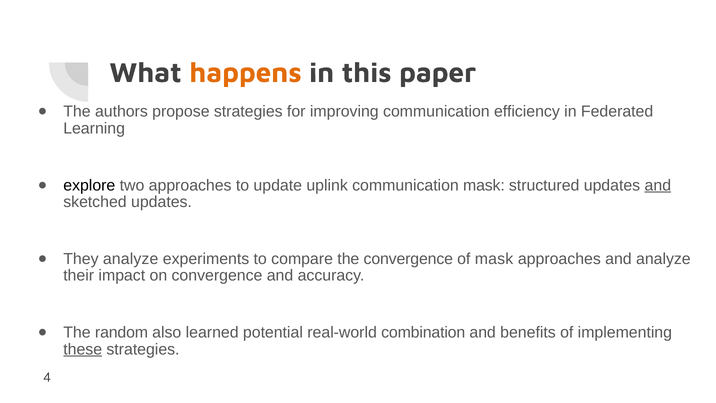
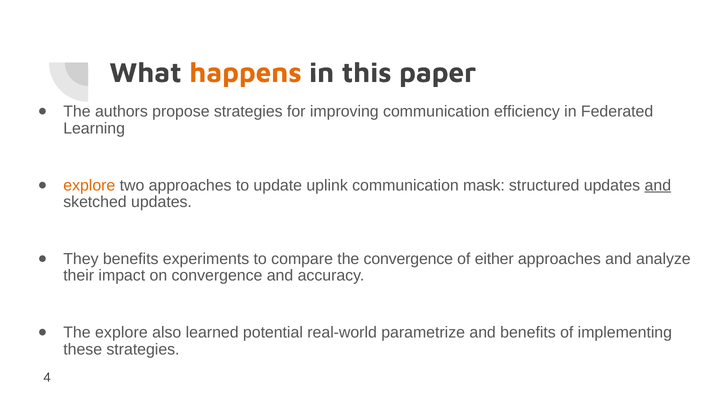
explore colour: black -> orange (89, 185)
They analyze: analyze -> benefits (131, 259)
of mask: mask -> either (494, 259)
The random: random -> explore (121, 332)
combination: combination -> parametrize (423, 332)
these underline: present -> none (83, 349)
